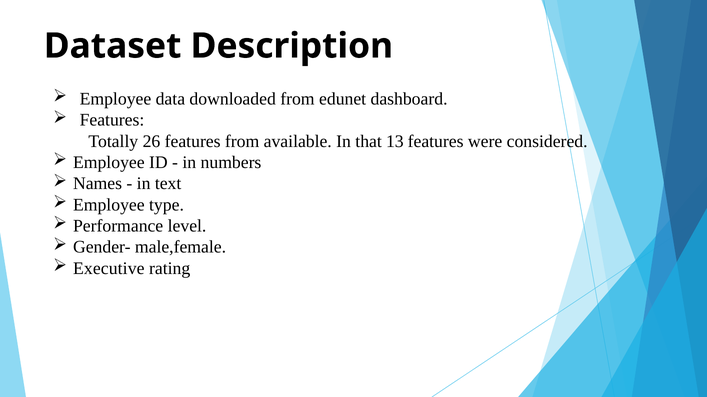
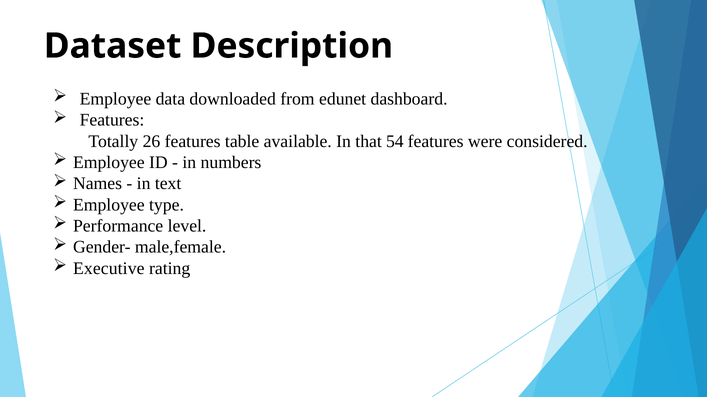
features from: from -> table (242, 141)
13: 13 -> 54 (395, 141)
